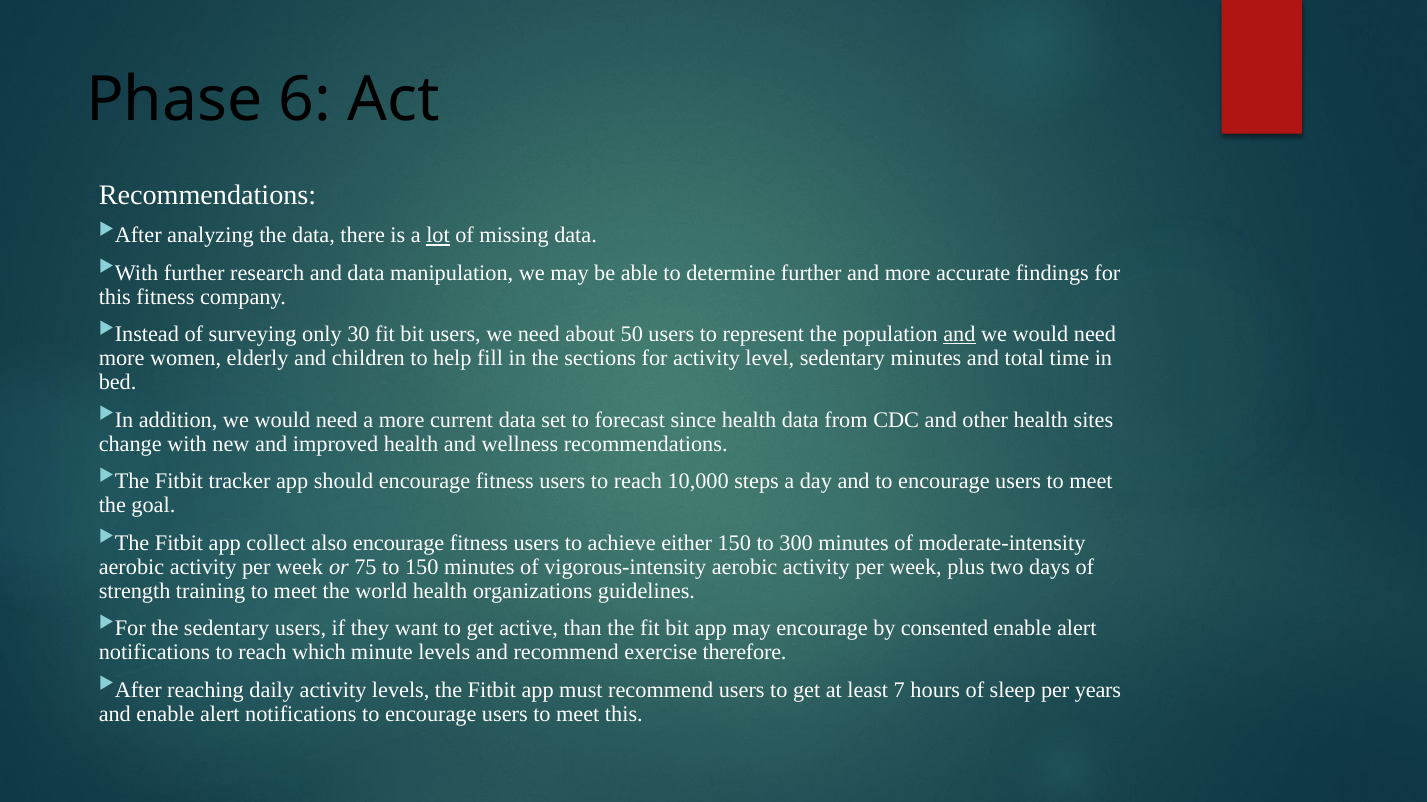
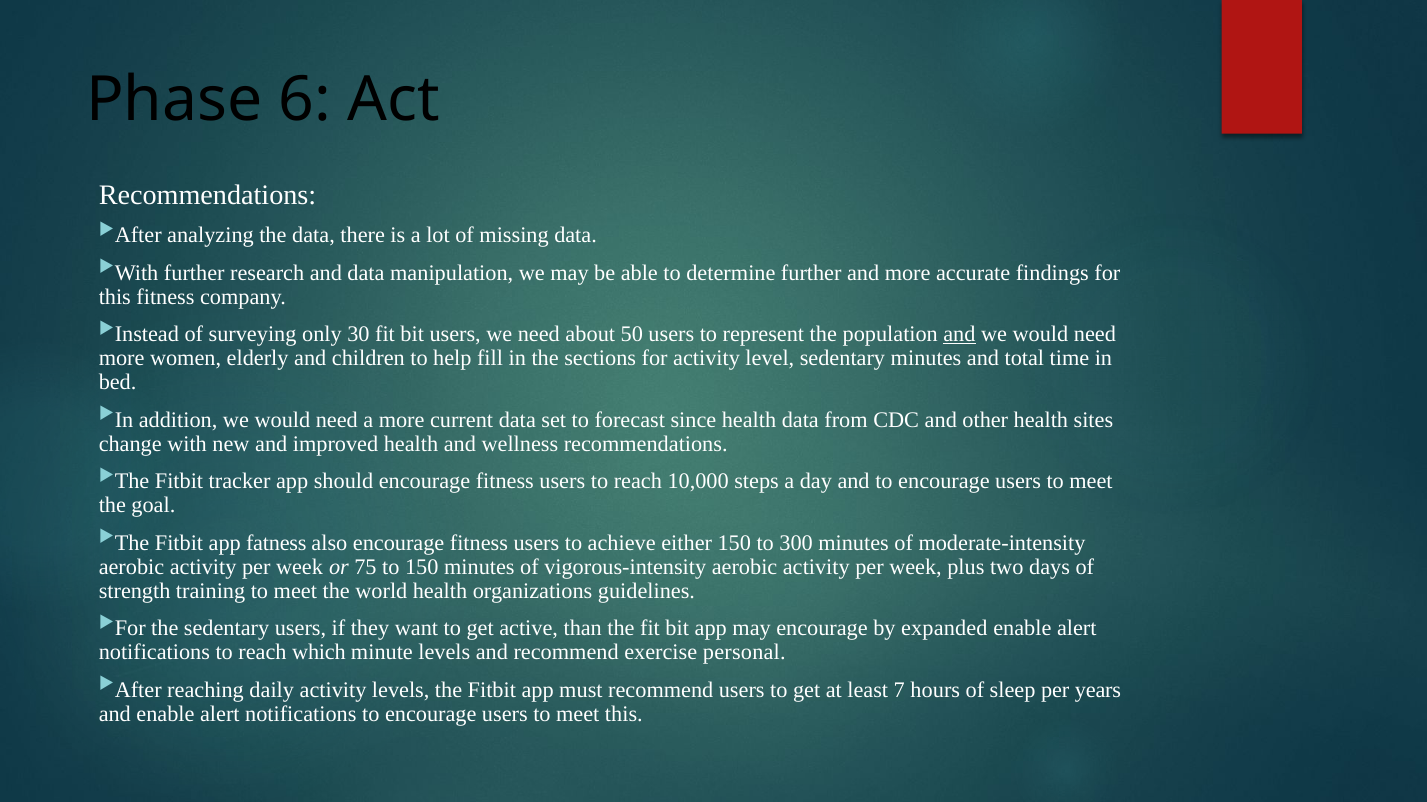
lot underline: present -> none (438, 236)
collect: collect -> fatness (276, 543)
consented: consented -> expanded (944, 629)
therefore: therefore -> personal (744, 653)
